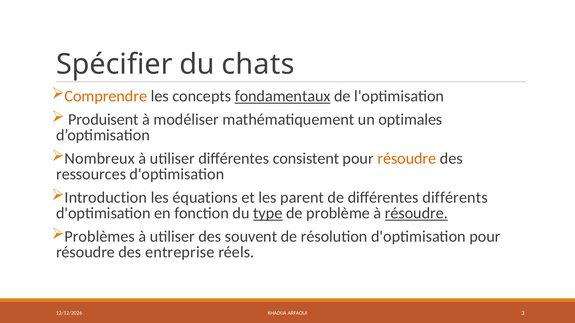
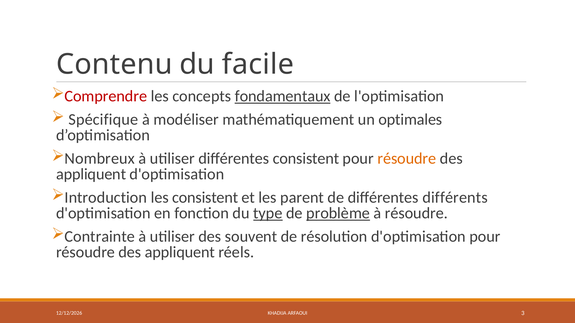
Spécifier: Spécifier -> Contenu (114, 64)
chats: chats -> facile (258, 64)
Comprendre colour: orange -> red (106, 96)
Produisent: Produisent -> Spécifique (103, 120)
ressources: ressources -> appliquent (91, 174)
les équations: équations -> consistent (205, 198)
problème underline: none -> present (338, 213)
résoudre underline: present -> none (416, 213)
Problèmes: Problèmes -> Contrainte (100, 237)
entreprise: entreprise -> appliquent (180, 252)
